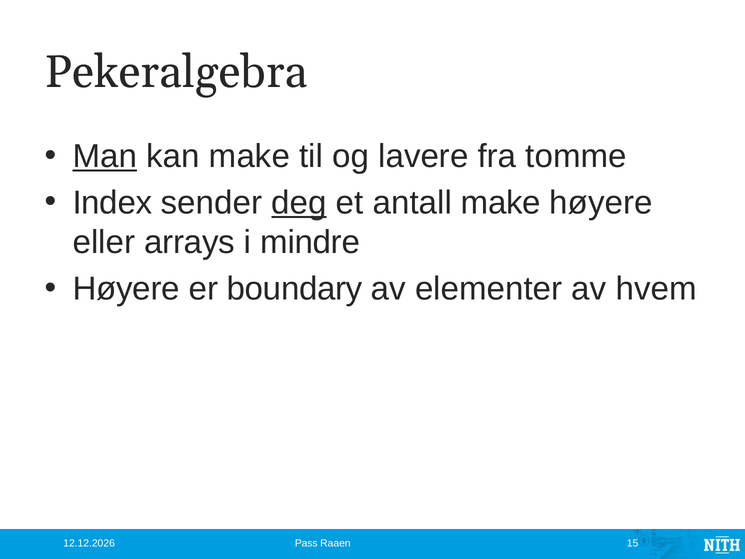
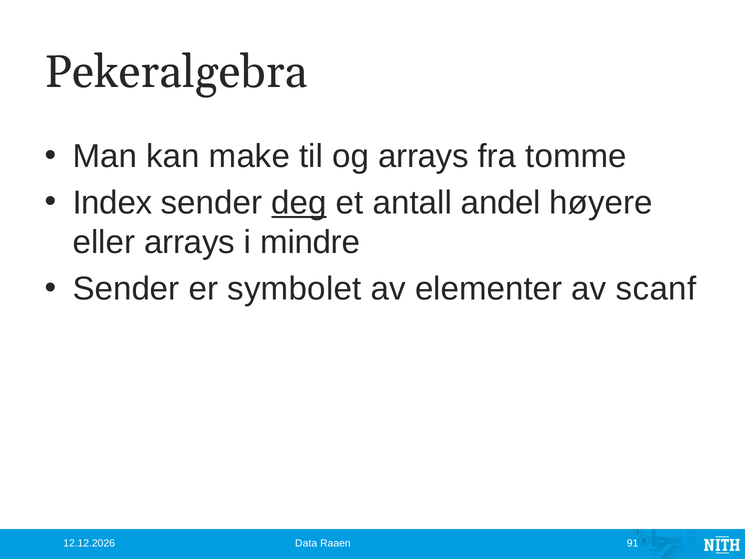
Man underline: present -> none (105, 156)
og lavere: lavere -> arrays (423, 156)
antall make: make -> andel (501, 203)
Høyere: Høyere -> Sender (126, 289)
boundary: boundary -> symbolet (294, 289)
hvem: hvem -> scanf (656, 289)
Pass: Pass -> Data (306, 543)
15: 15 -> 91 (633, 543)
